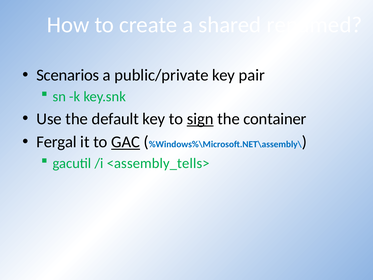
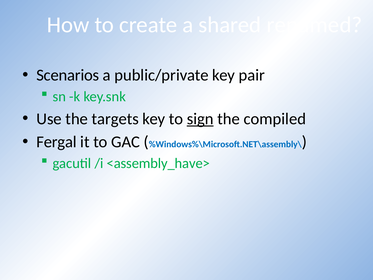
default: default -> targets (115, 119)
container: container -> compiled (275, 119)
GAC underline: present -> none (126, 142)
<assembly_tells>: <assembly_tells> -> <assembly_have> (158, 163)
